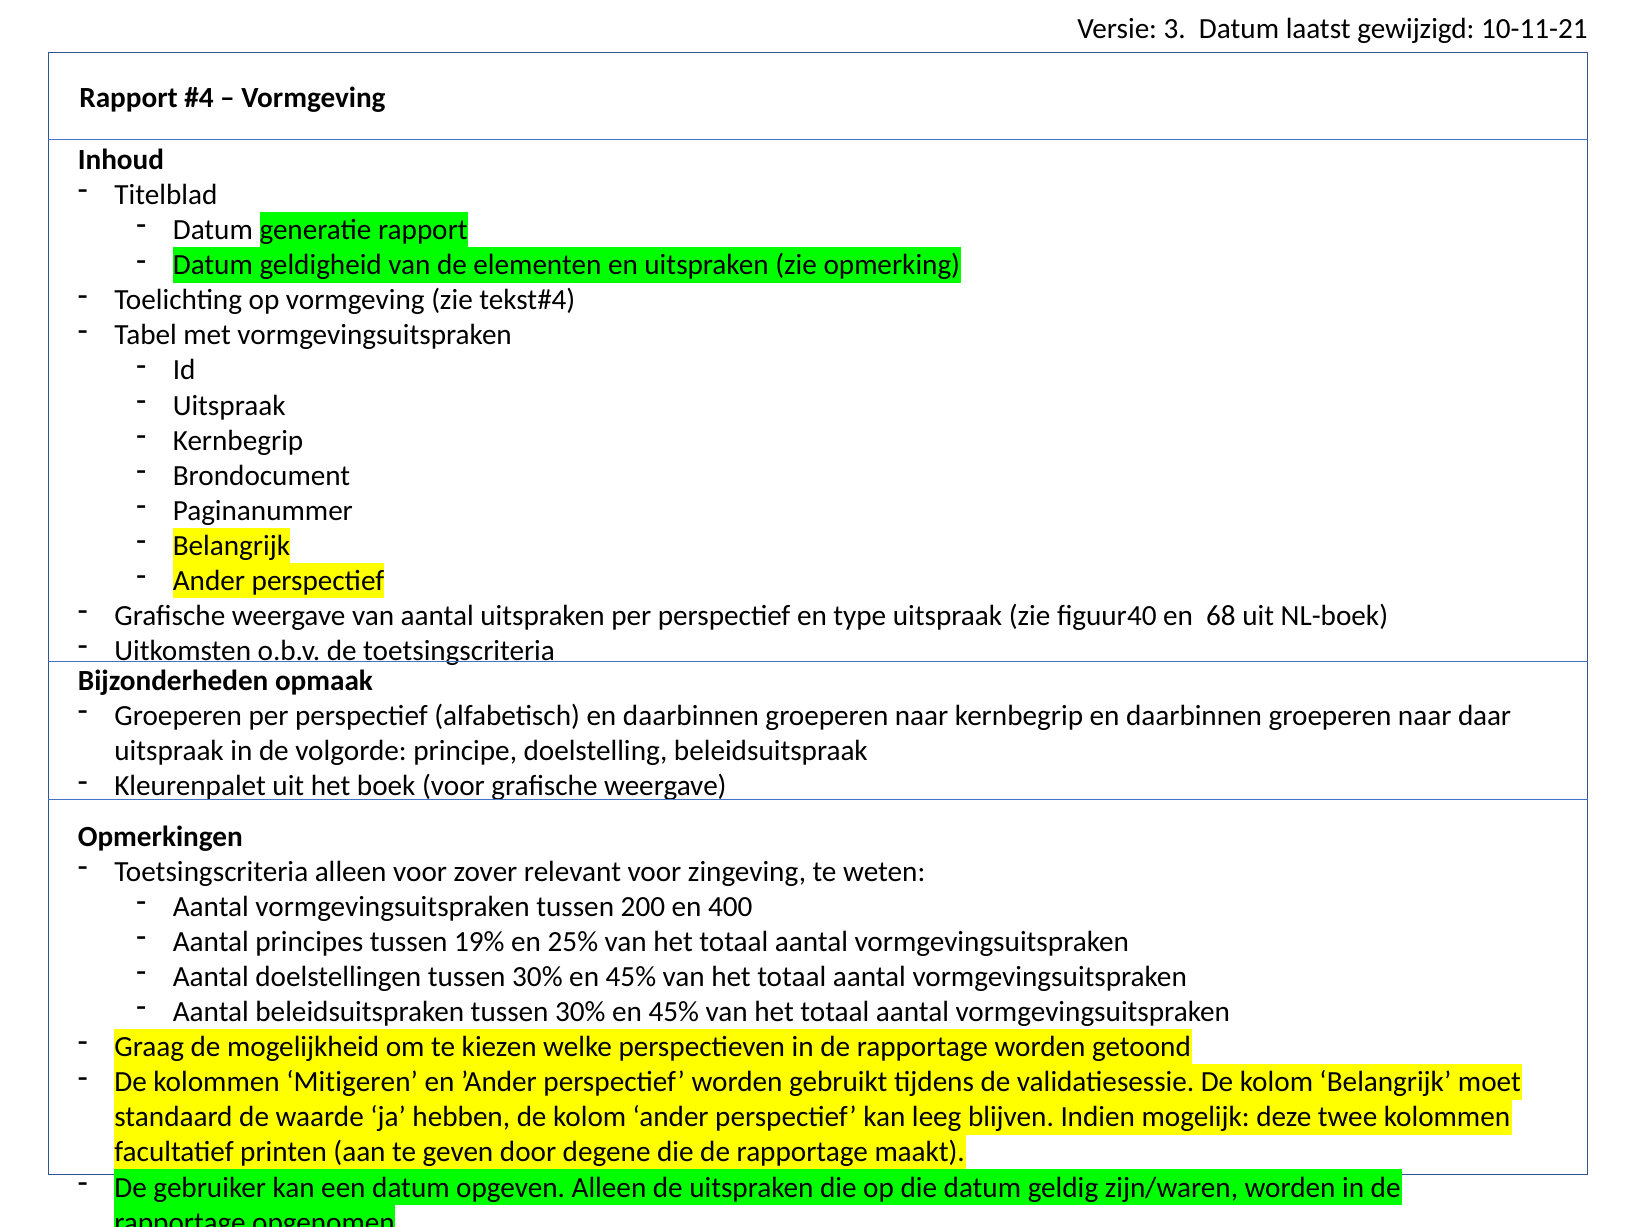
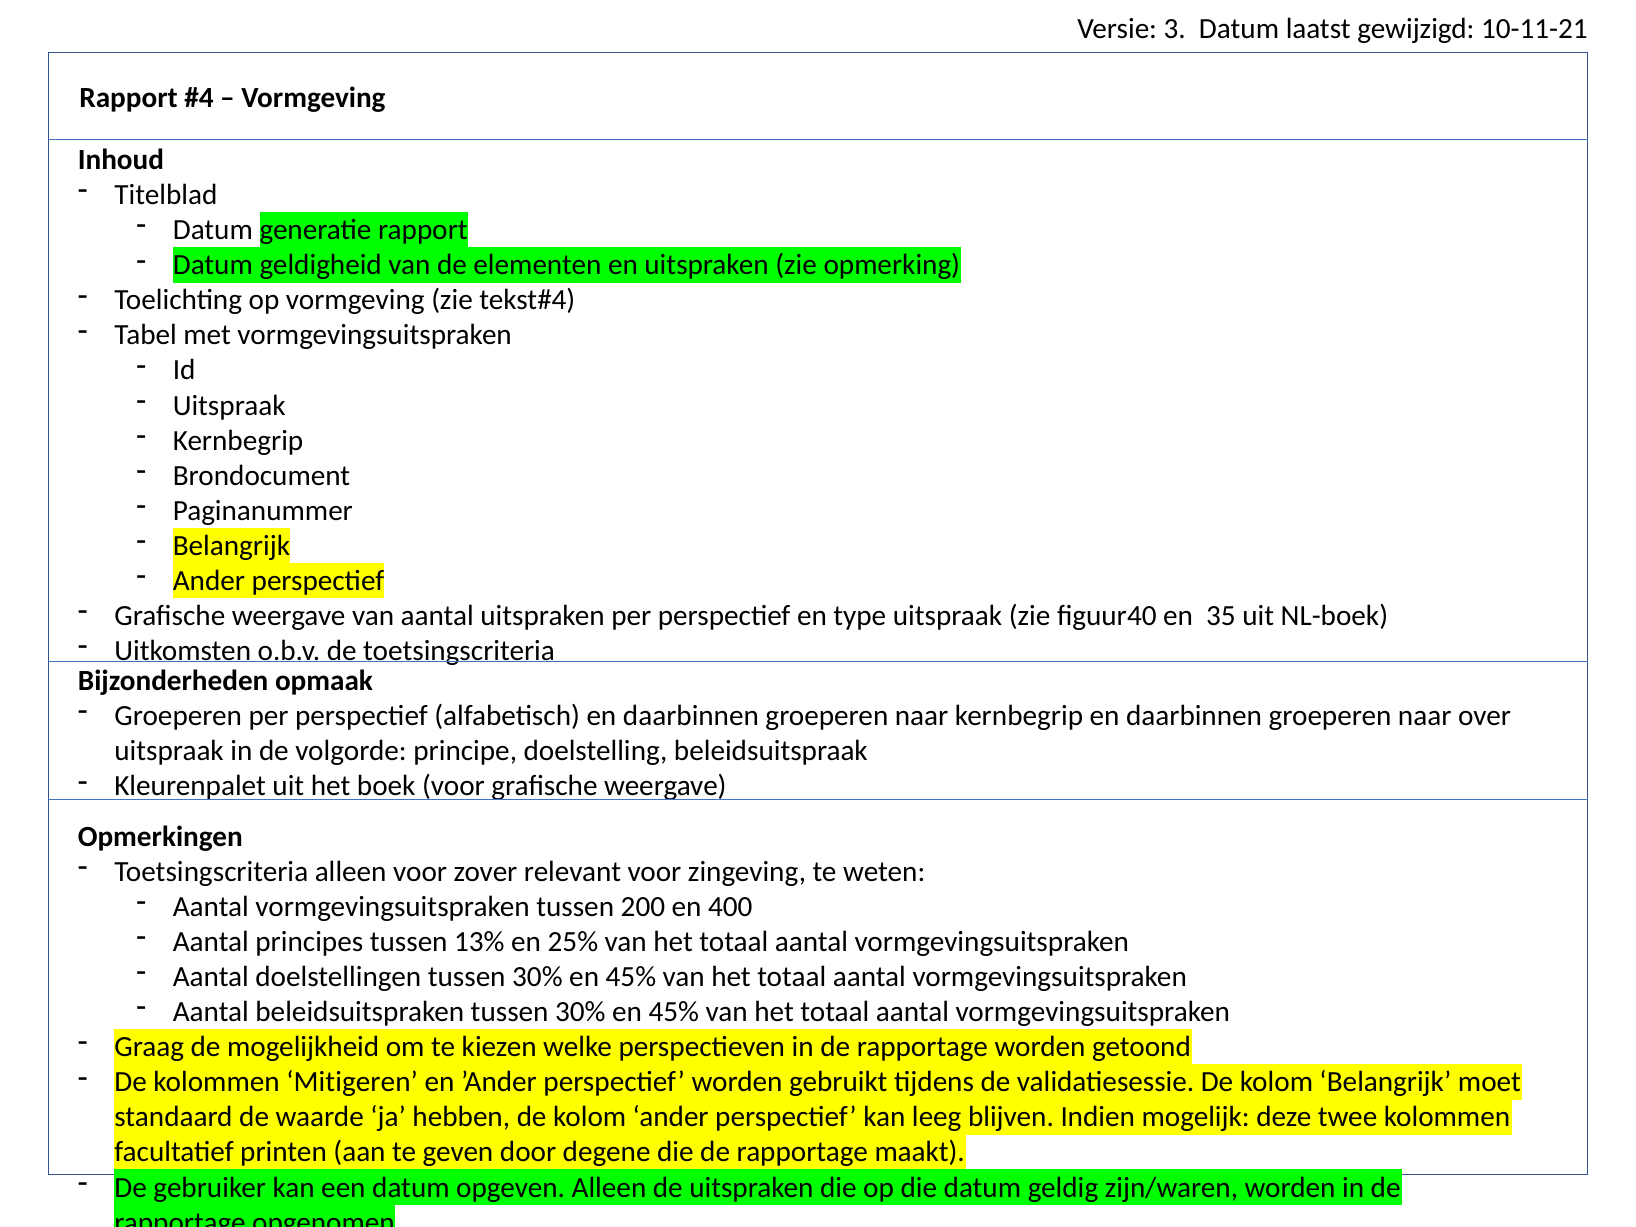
68: 68 -> 35 (1221, 616)
daar: daar -> over (1484, 716)
19%: 19% -> 13% (479, 942)
